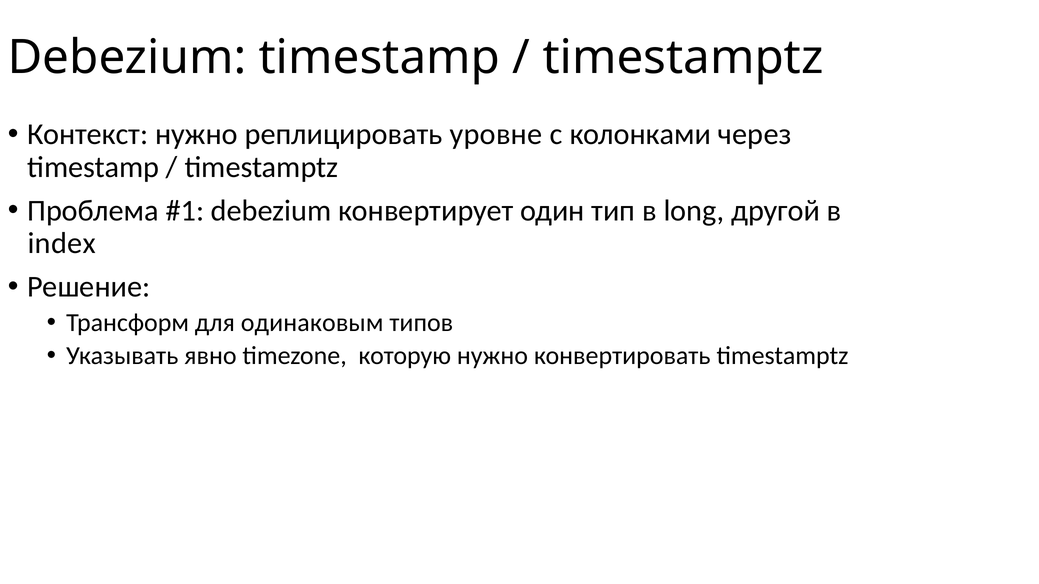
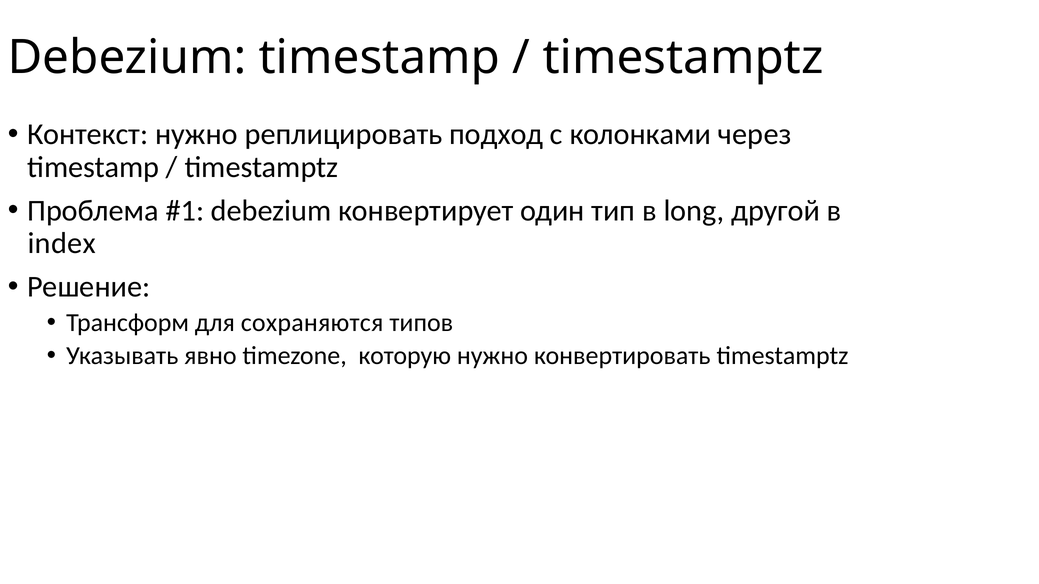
уровне: уровне -> подход (496, 135)
одинаковым: одинаковым -> сохраняются (312, 323)
